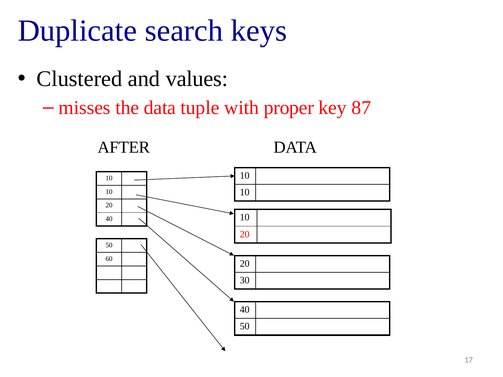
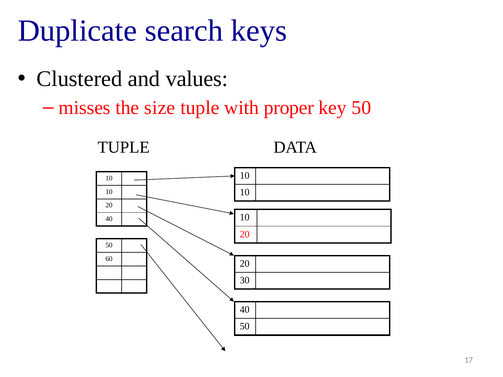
the data: data -> size (160, 108)
key 87: 87 -> 50 (361, 108)
AFTER: AFTER -> TUPLE (124, 148)
